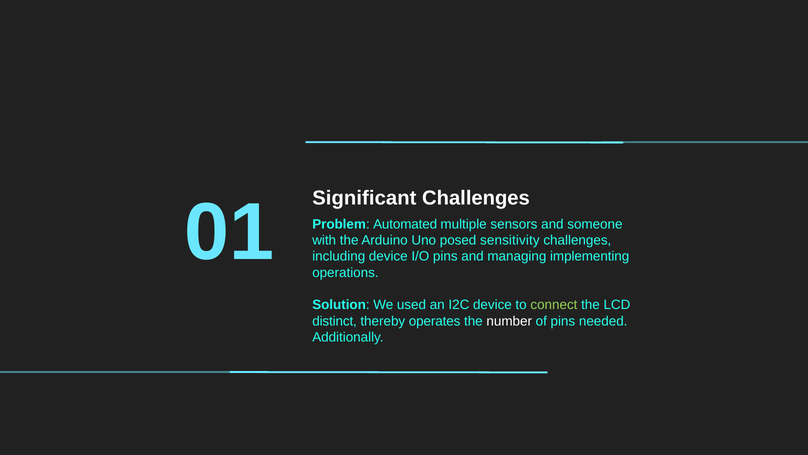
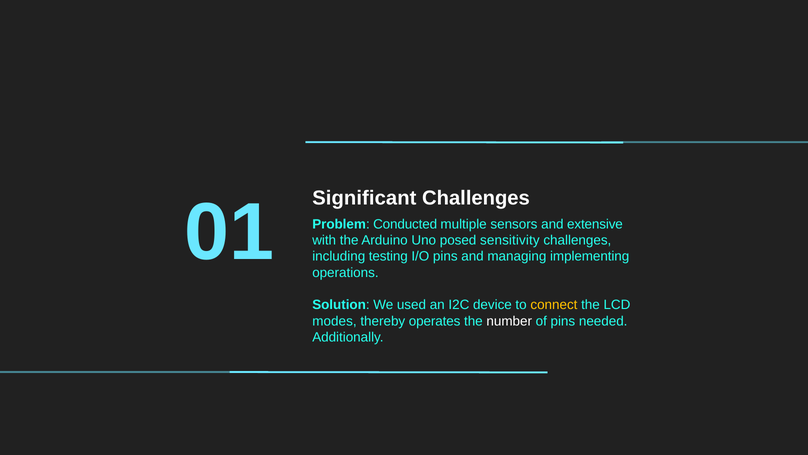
Automated: Automated -> Conducted (405, 224)
someone: someone -> extensive (595, 224)
including device: device -> testing (388, 256)
connect colour: light green -> yellow (554, 305)
distinct: distinct -> modes (334, 321)
